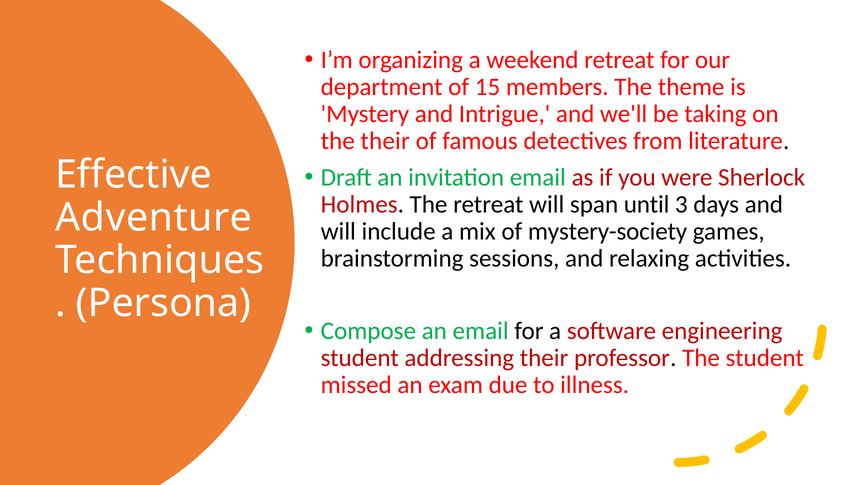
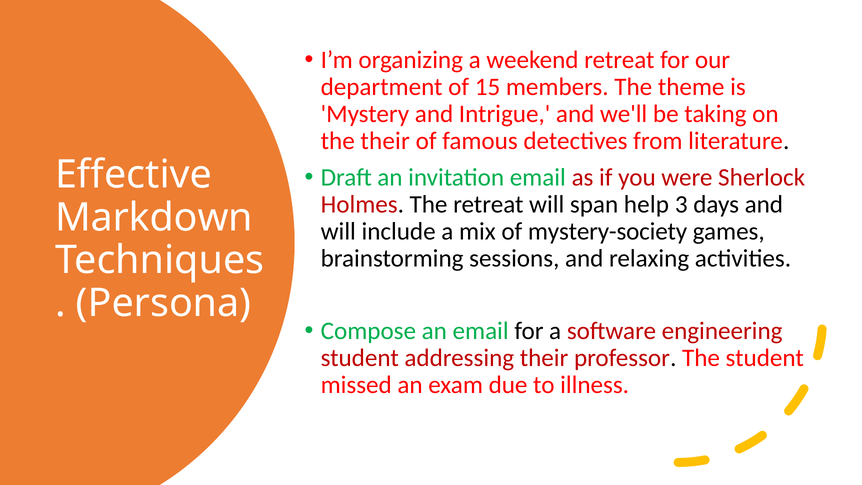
until: until -> help (646, 204)
Adventure: Adventure -> Markdown (154, 218)
